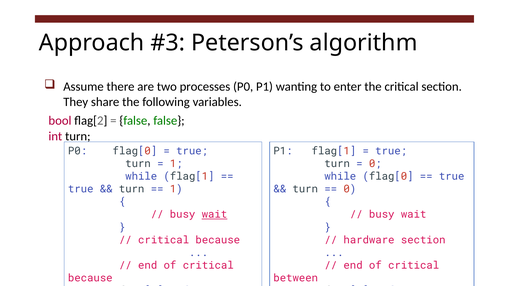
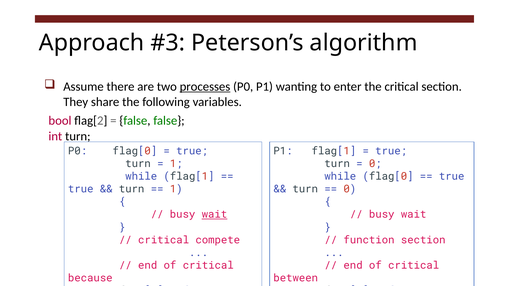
processes underline: none -> present (205, 87)
because: because -> compete (218, 240)
hardware: hardware -> function (369, 240)
